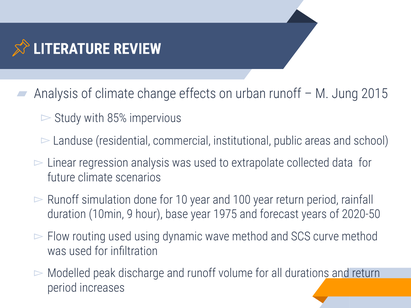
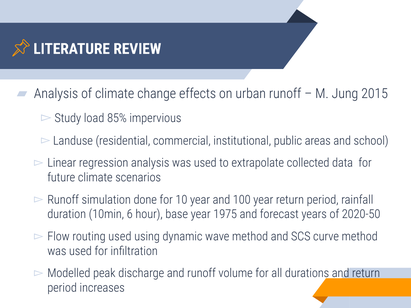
with: with -> load (94, 118)
9: 9 -> 6 (130, 214)
